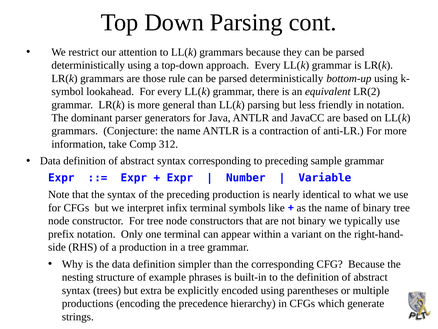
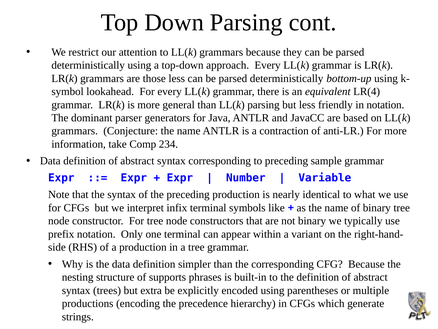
those rule: rule -> less (177, 78)
LR(2: LR(2 -> LR(4 (367, 91)
312: 312 -> 234 (168, 144)
example: example -> supports (167, 277)
